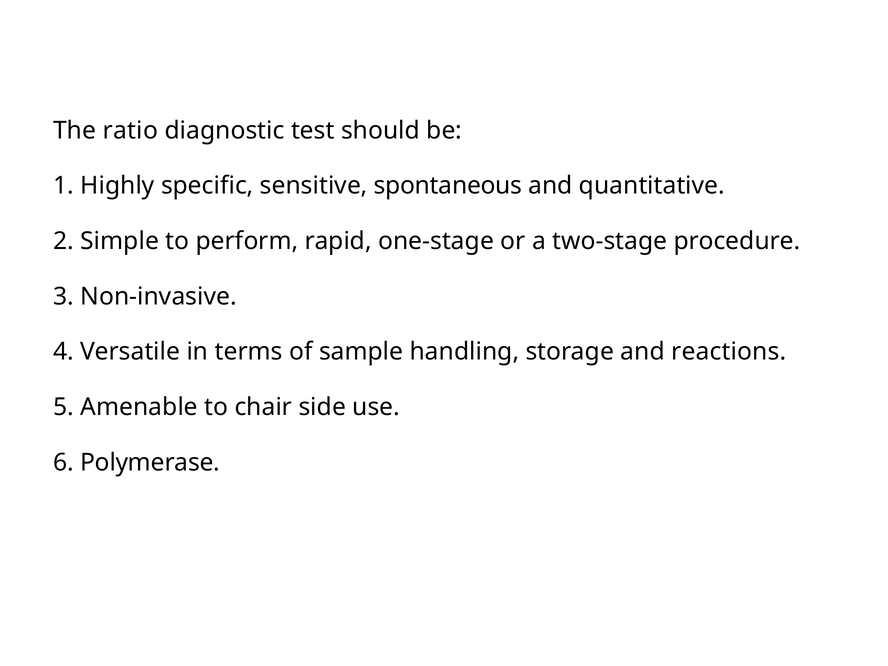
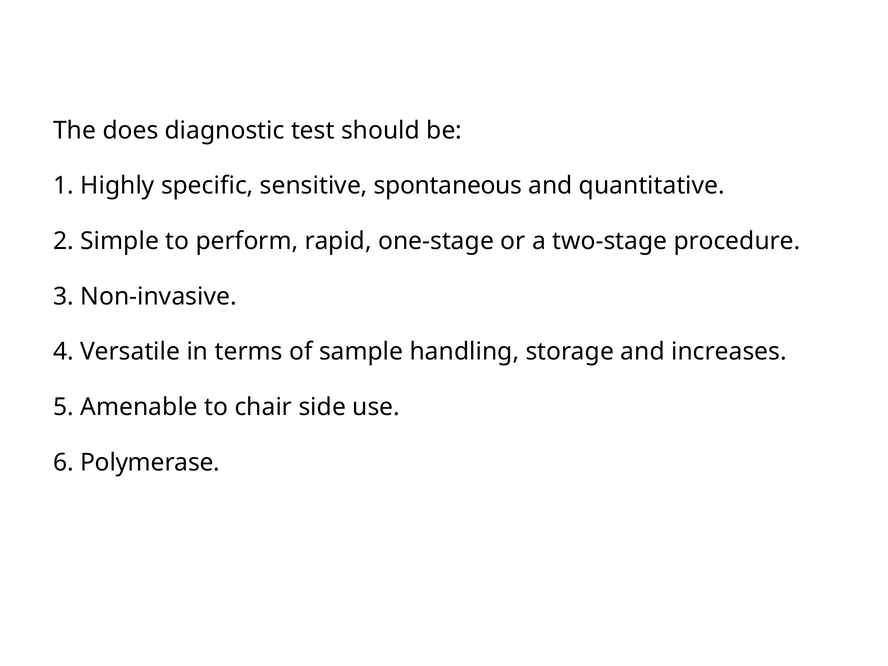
ratio: ratio -> does (130, 131)
reactions: reactions -> increases (729, 352)
